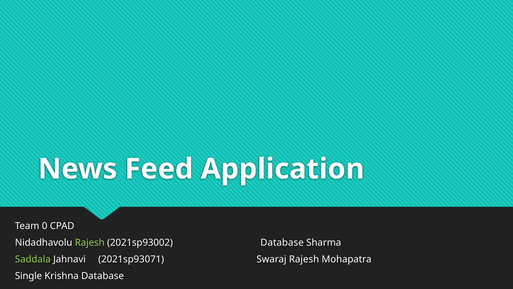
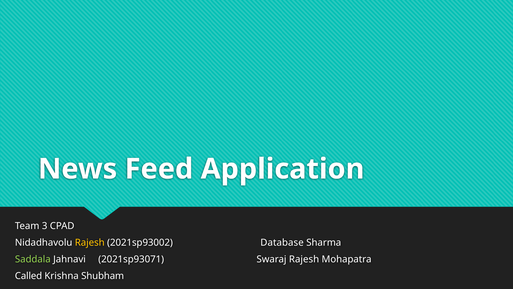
0: 0 -> 3 (45, 226)
Rajesh colour: light green -> yellow (90, 242)
Single: Single -> Called (29, 276)
Krishna Database: Database -> Shubham (103, 276)
